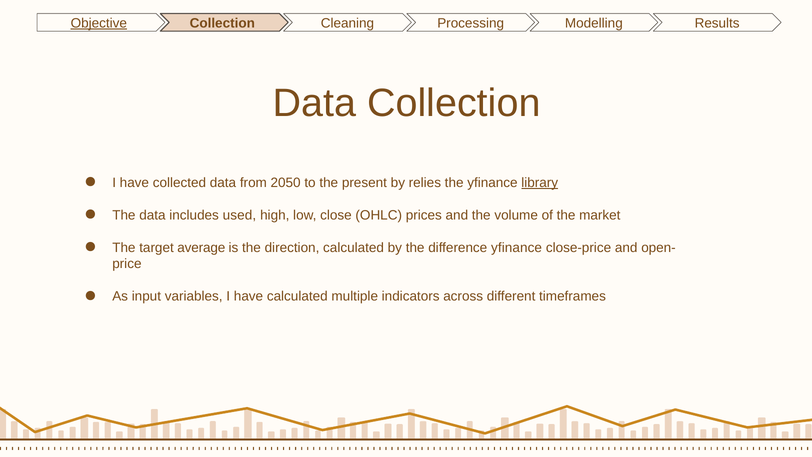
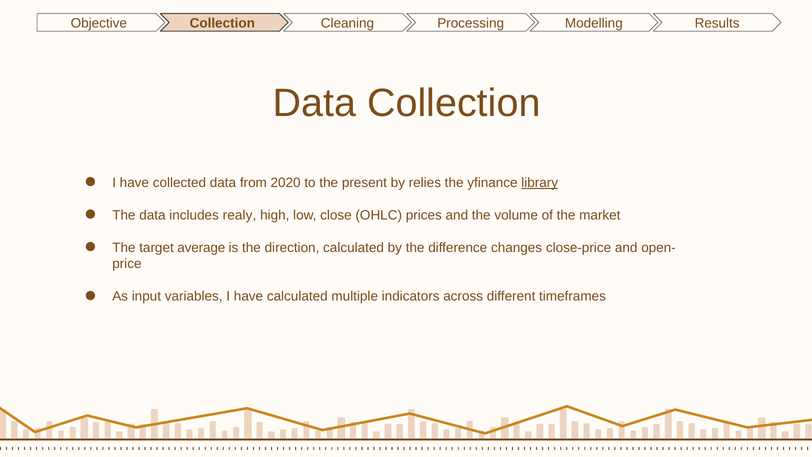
Objective underline: present -> none (99, 23)
2050: 2050 -> 2020 (286, 183)
used: used -> realy (239, 215)
difference yfinance: yfinance -> changes (517, 248)
